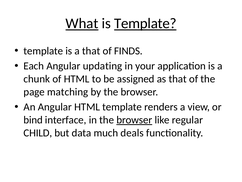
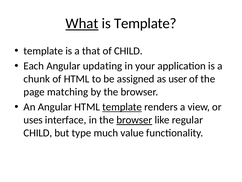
Template underline: present -> none (145, 23)
of FINDS: FINDS -> CHILD (128, 51)
as that: that -> user (178, 79)
template underline: none -> present (122, 107)
bind: bind -> uses (33, 120)
data: data -> type (82, 133)
deals: deals -> value (132, 133)
